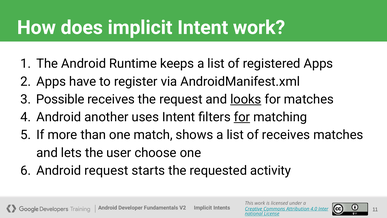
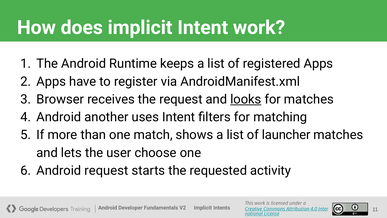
Possible: Possible -> Browser (60, 99)
for underline: present -> none (242, 117)
of receives: receives -> launcher (286, 135)
